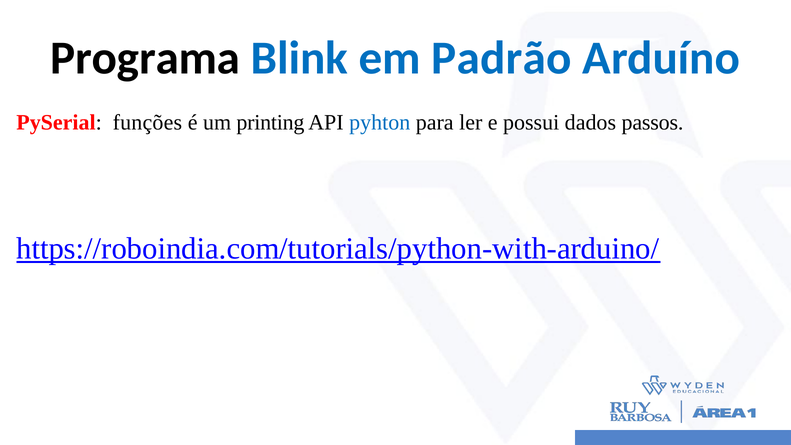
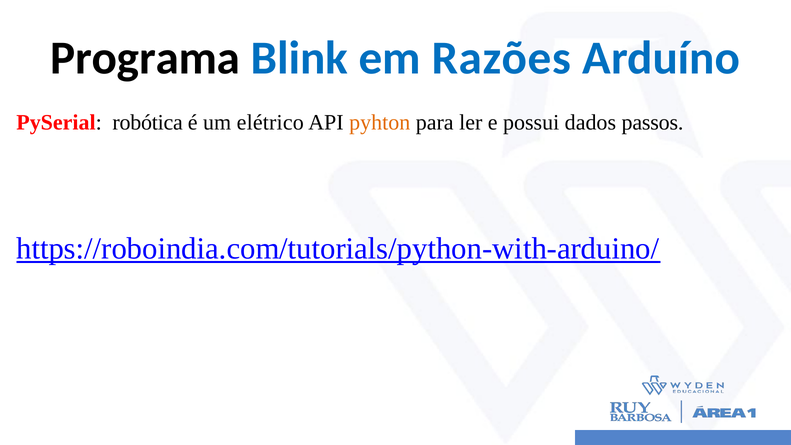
Padrão: Padrão -> Razões (501, 58)
funções: funções -> robótica (148, 123)
printing: printing -> elétrico (270, 123)
pyhton colour: blue -> orange (380, 123)
